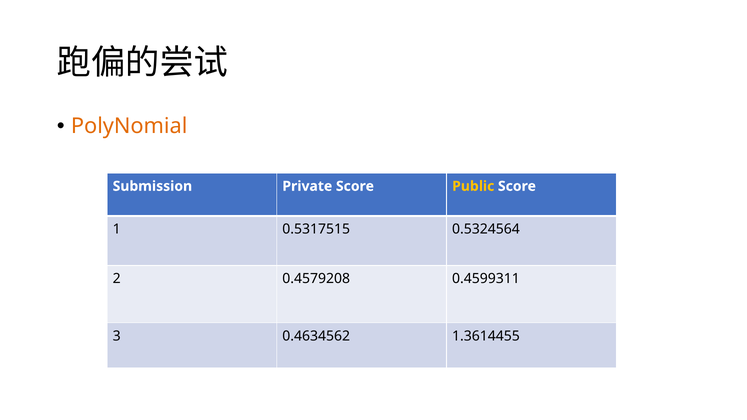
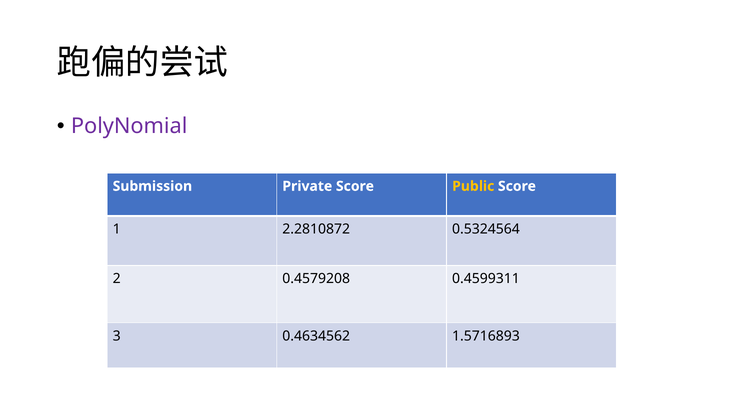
PolyNomial colour: orange -> purple (129, 126)
0.5317515: 0.5317515 -> 2.2810872 (316, 229)
1.3614455: 1.3614455 -> 1.5716893 (486, 336)
